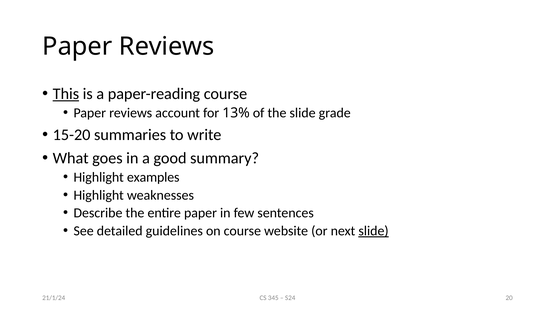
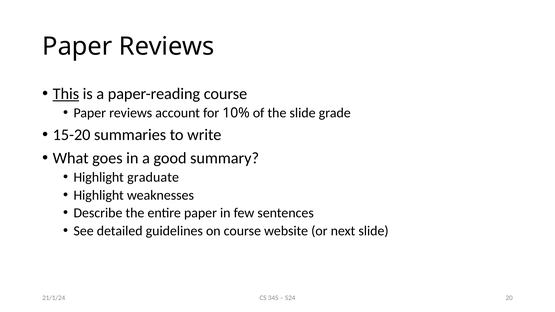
13%: 13% -> 10% (236, 113)
examples: examples -> graduate (153, 177)
slide underline: present -> none (374, 231)
